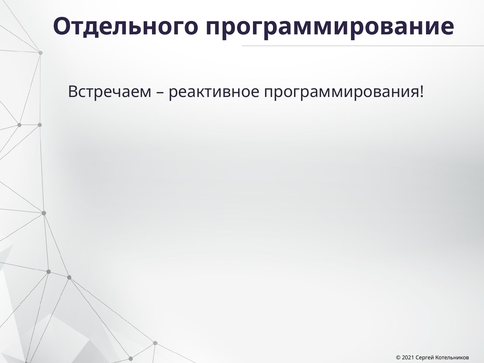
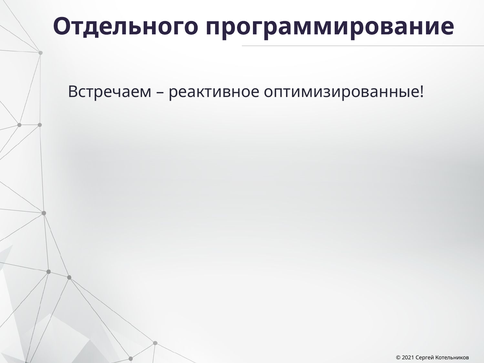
программирования: программирования -> оптимизированные (344, 92)
